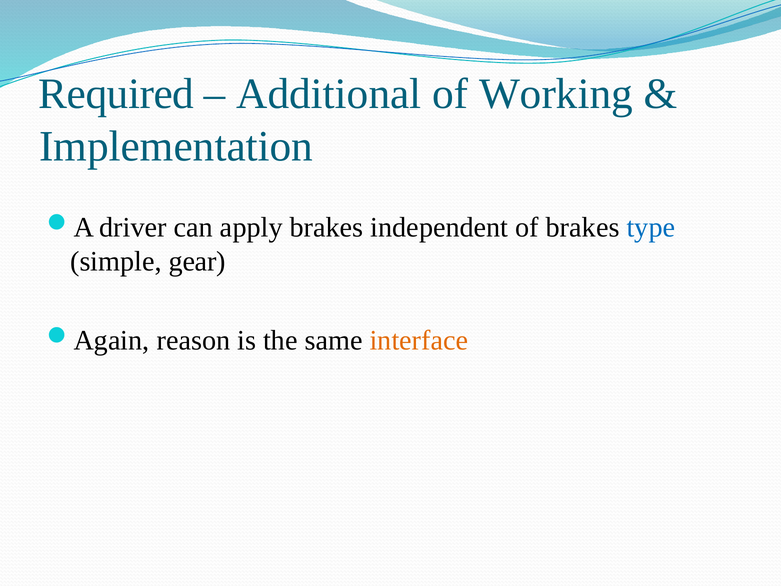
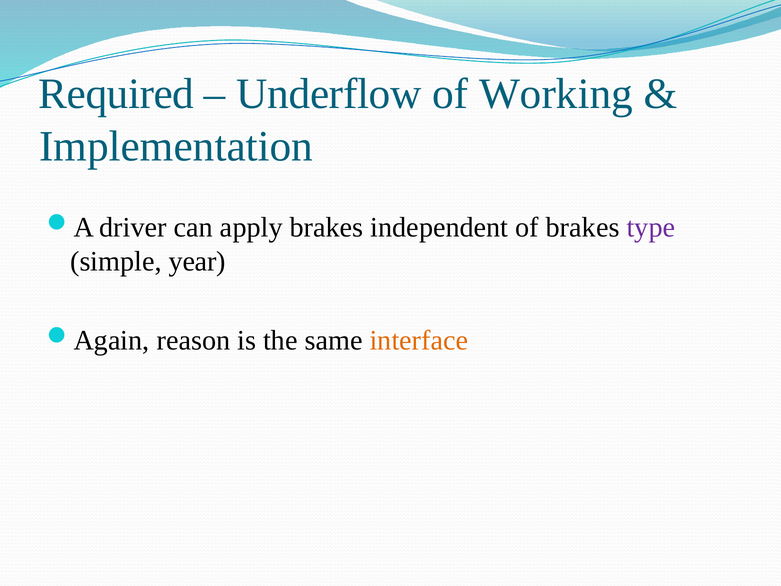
Additional: Additional -> Underflow (329, 94)
type colour: blue -> purple (651, 227)
gear: gear -> year (197, 261)
